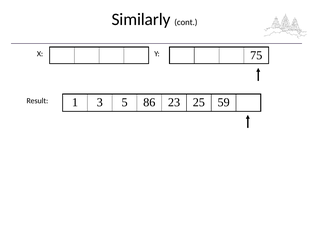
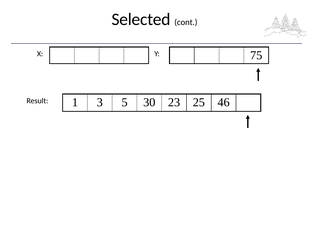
Similarly: Similarly -> Selected (141, 19)
86: 86 -> 30 (149, 102)
59: 59 -> 46 (224, 102)
